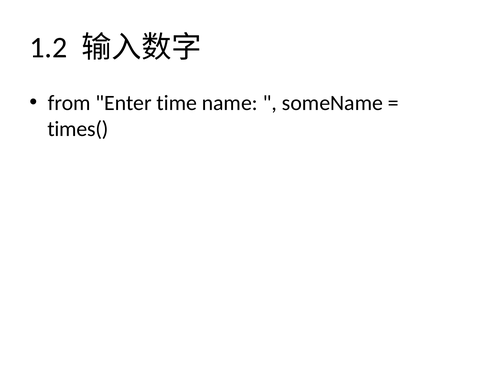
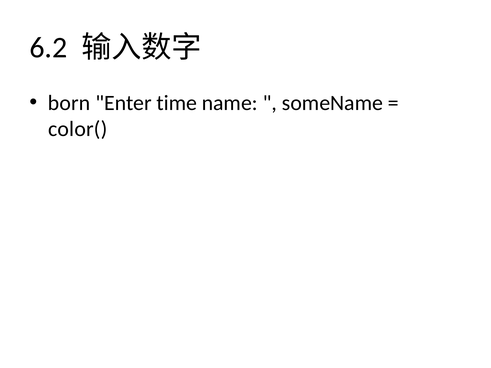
1.2: 1.2 -> 6.2 (48, 48)
from: from -> born (69, 103)
times(: times( -> color( (78, 129)
